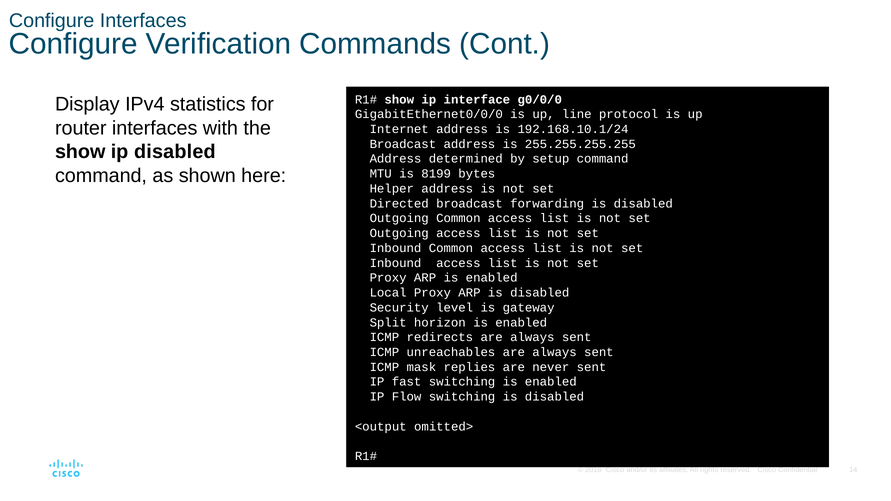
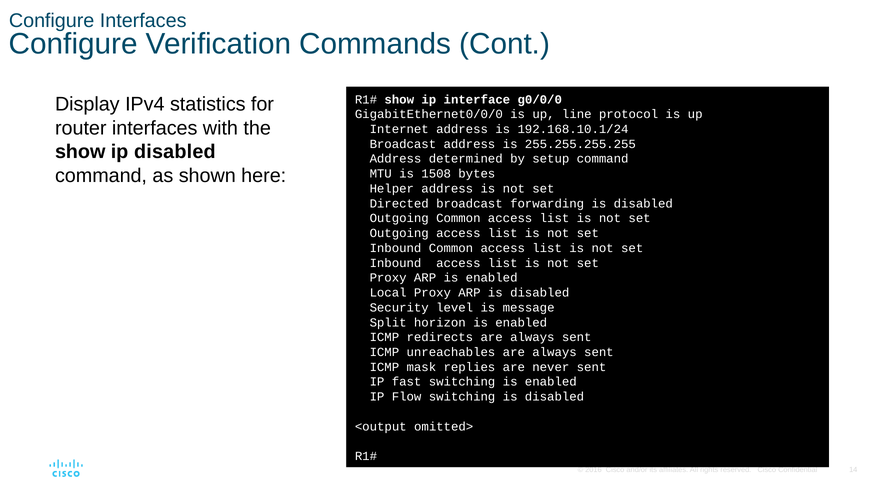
8199: 8199 -> 1508 (436, 174)
gateway: gateway -> message (529, 308)
